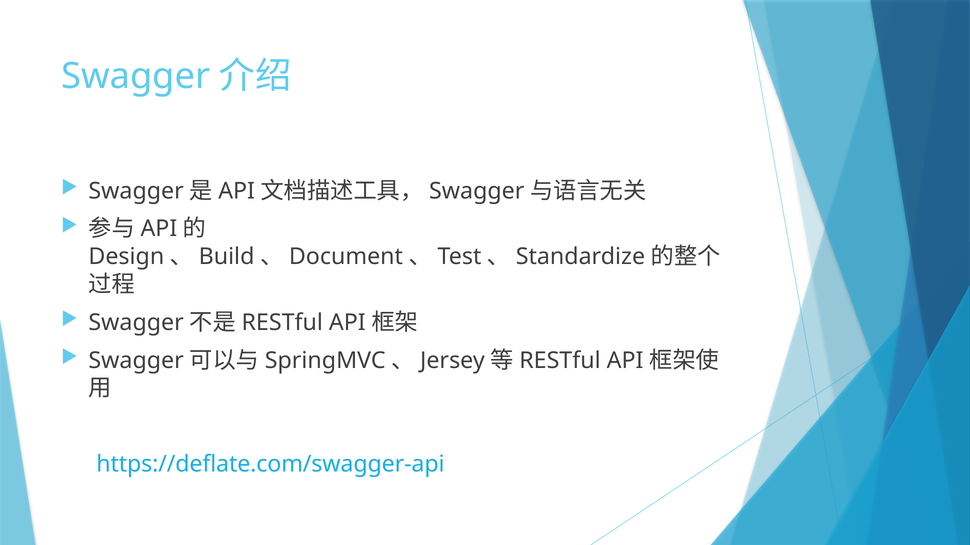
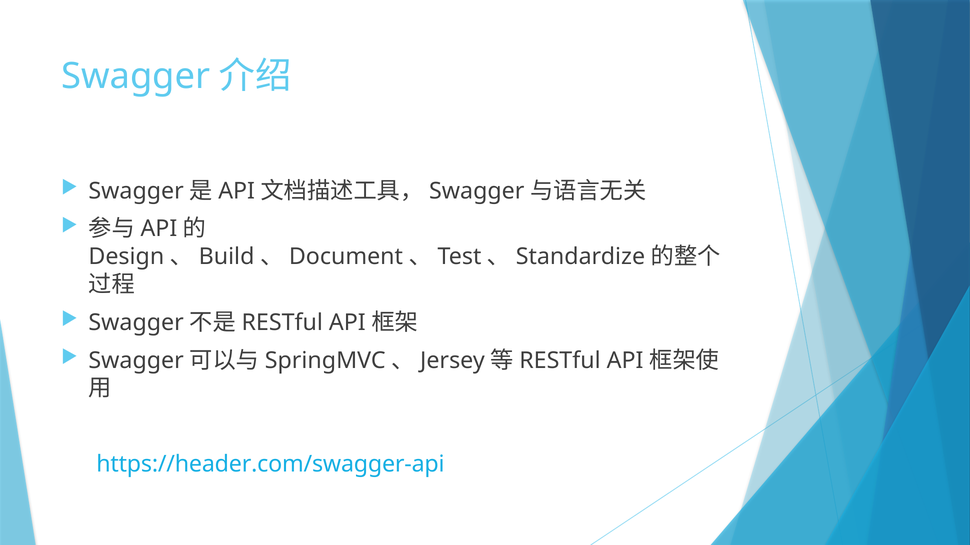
https://deflate.com/swagger-api: https://deflate.com/swagger-api -> https://header.com/swagger-api (270, 465)
